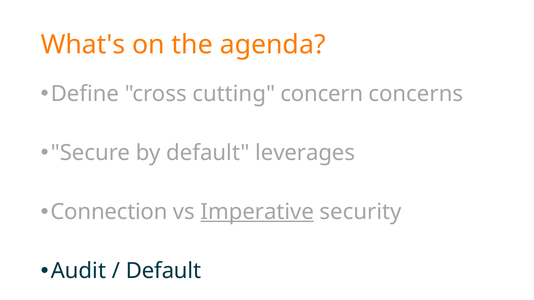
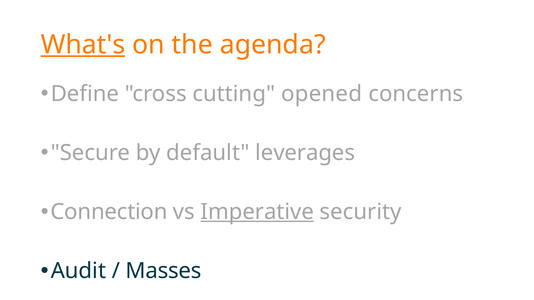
What's underline: none -> present (83, 45)
concern: concern -> opened (322, 94)
Default: Default -> Masses (164, 271)
